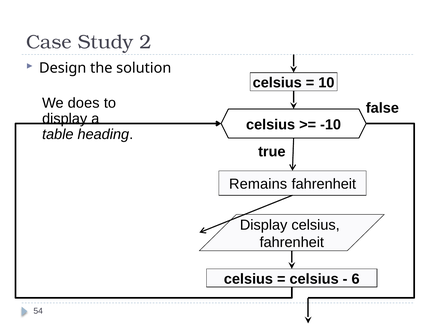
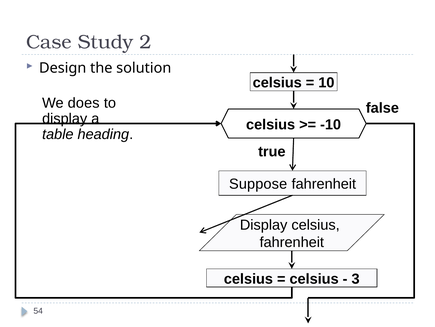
Remains: Remains -> Suppose (258, 184)
6: 6 -> 3 (356, 278)
